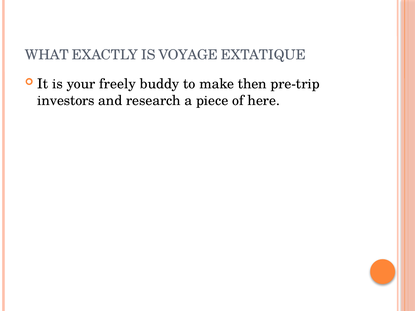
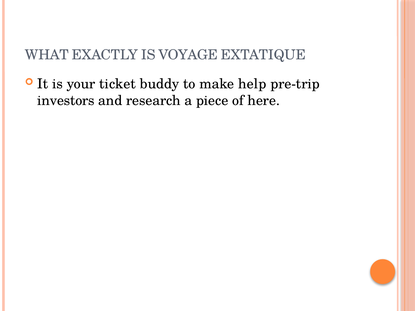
freely: freely -> ticket (118, 84)
then: then -> help (252, 84)
